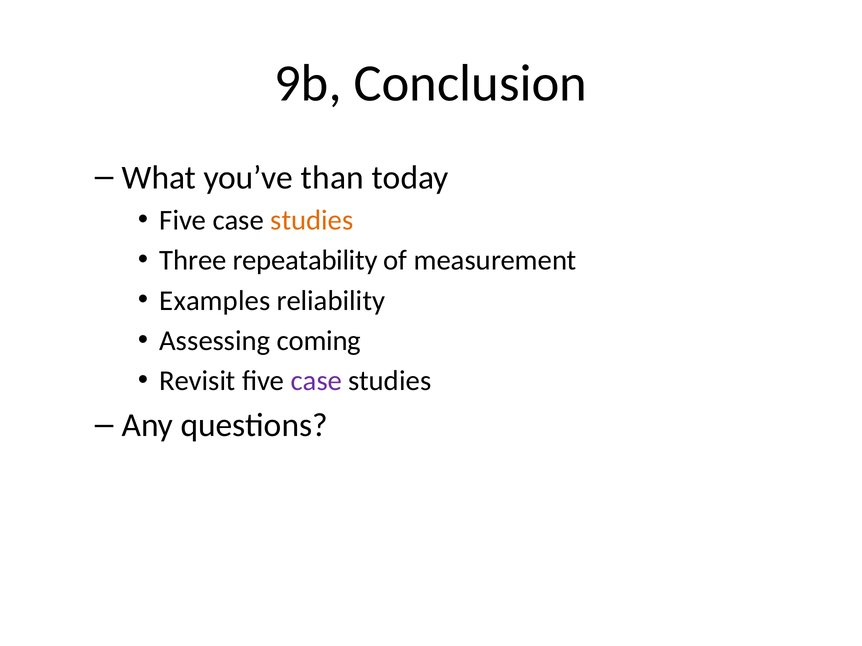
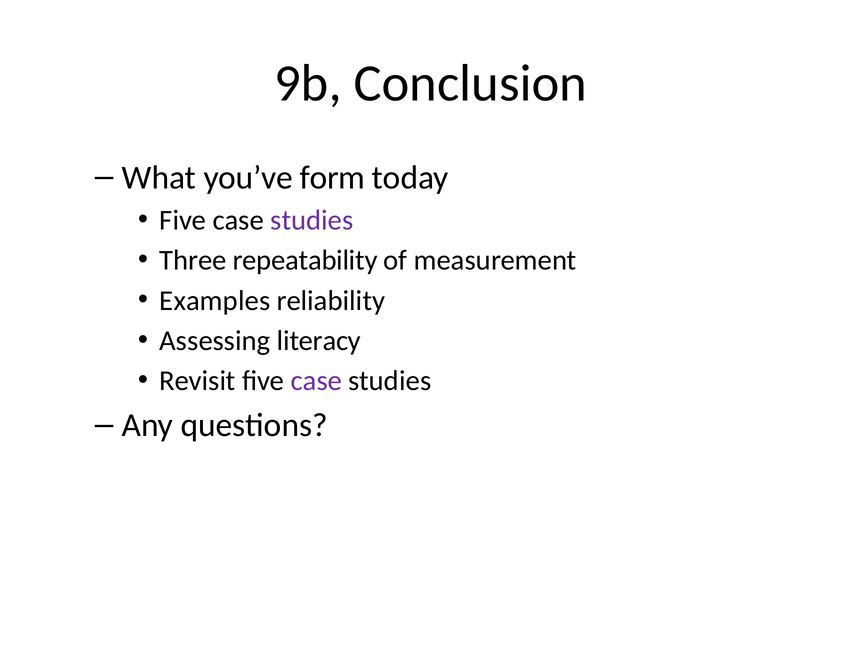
than: than -> form (333, 178)
studies colour: orange -> purple (312, 220)
coming: coming -> literacy (319, 341)
